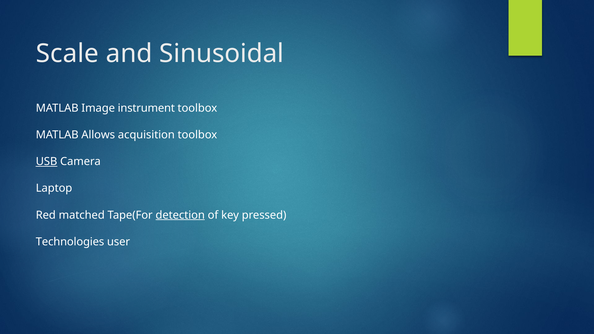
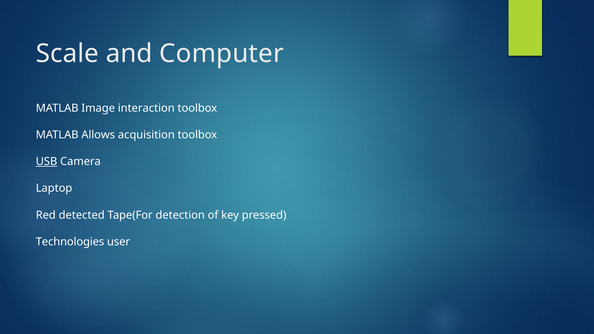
Sinusoidal: Sinusoidal -> Computer (221, 54)
instrument: instrument -> interaction (146, 108)
matched: matched -> detected (82, 215)
detection underline: present -> none (180, 215)
